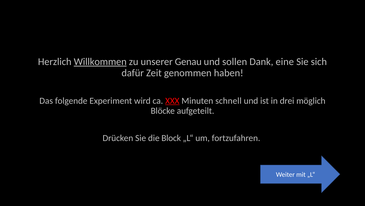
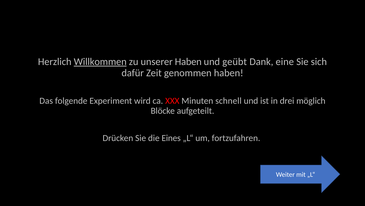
unserer Genau: Genau -> Haben (188, 62)
sollen: sollen -> geübt (235, 62)
XXX underline: present -> none (172, 101)
Block: Block -> Eines (171, 138)
